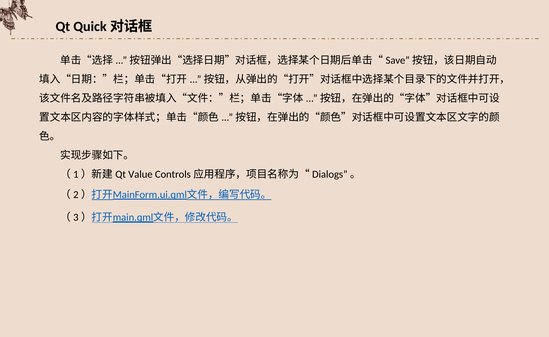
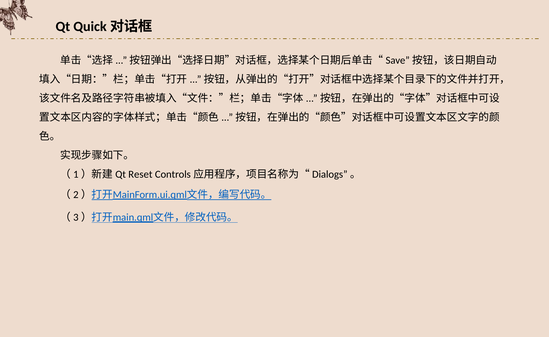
Value: Value -> Reset (140, 175)
